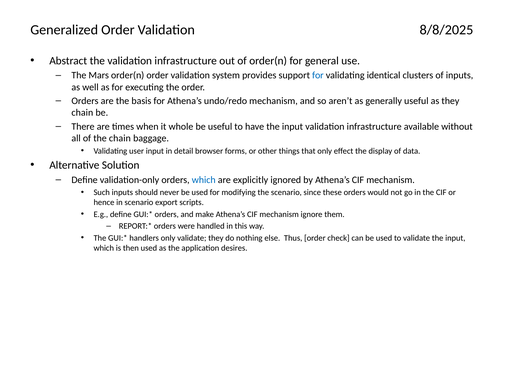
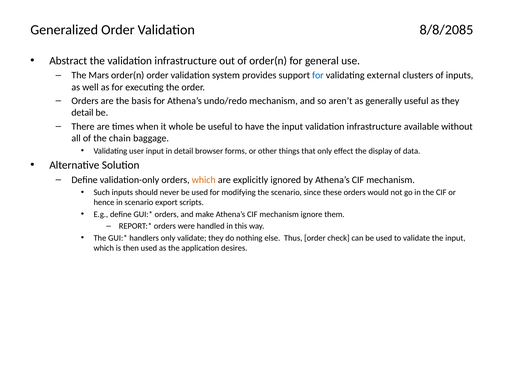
8/8/2025: 8/8/2025 -> 8/8/2085 (446, 30)
identical: identical -> external (384, 75)
chain: chain -> detail (82, 113)
which colour: blue -> orange (204, 180)
